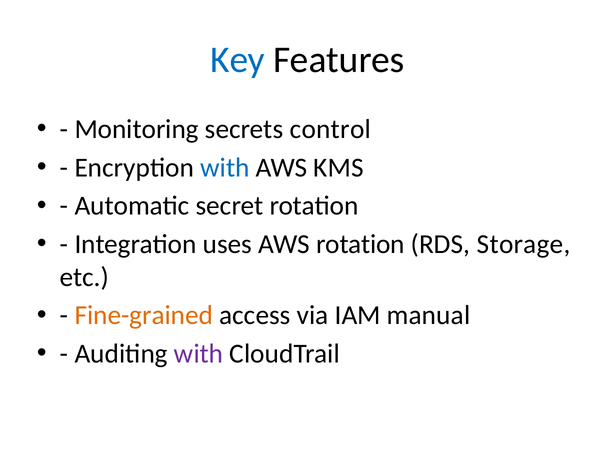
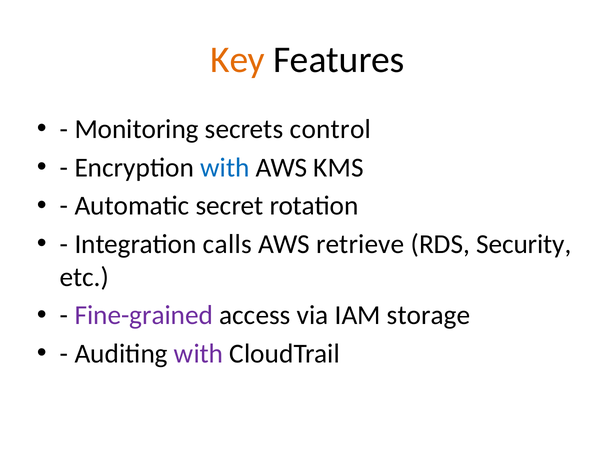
Key colour: blue -> orange (238, 60)
uses: uses -> calls (227, 244)
AWS rotation: rotation -> retrieve (360, 244)
Storage: Storage -> Security (524, 244)
Fine-grained colour: orange -> purple (144, 315)
manual: manual -> storage (429, 315)
